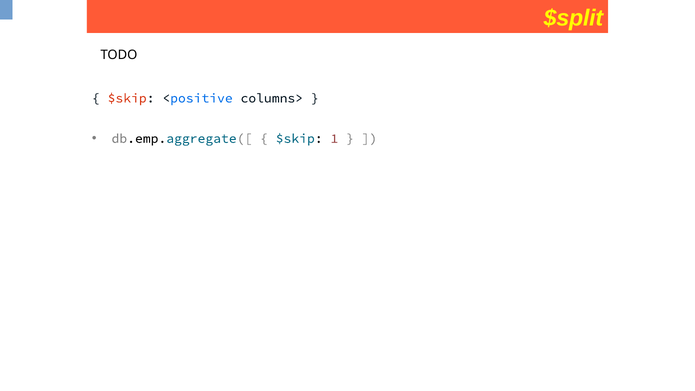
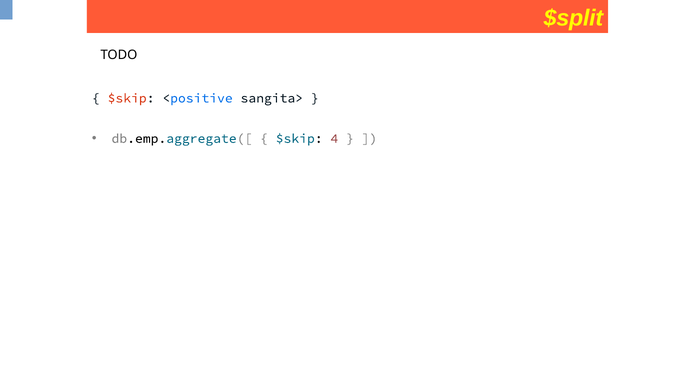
columns>: columns> -> sangita> (272, 98)
1: 1 -> 4 (334, 138)
